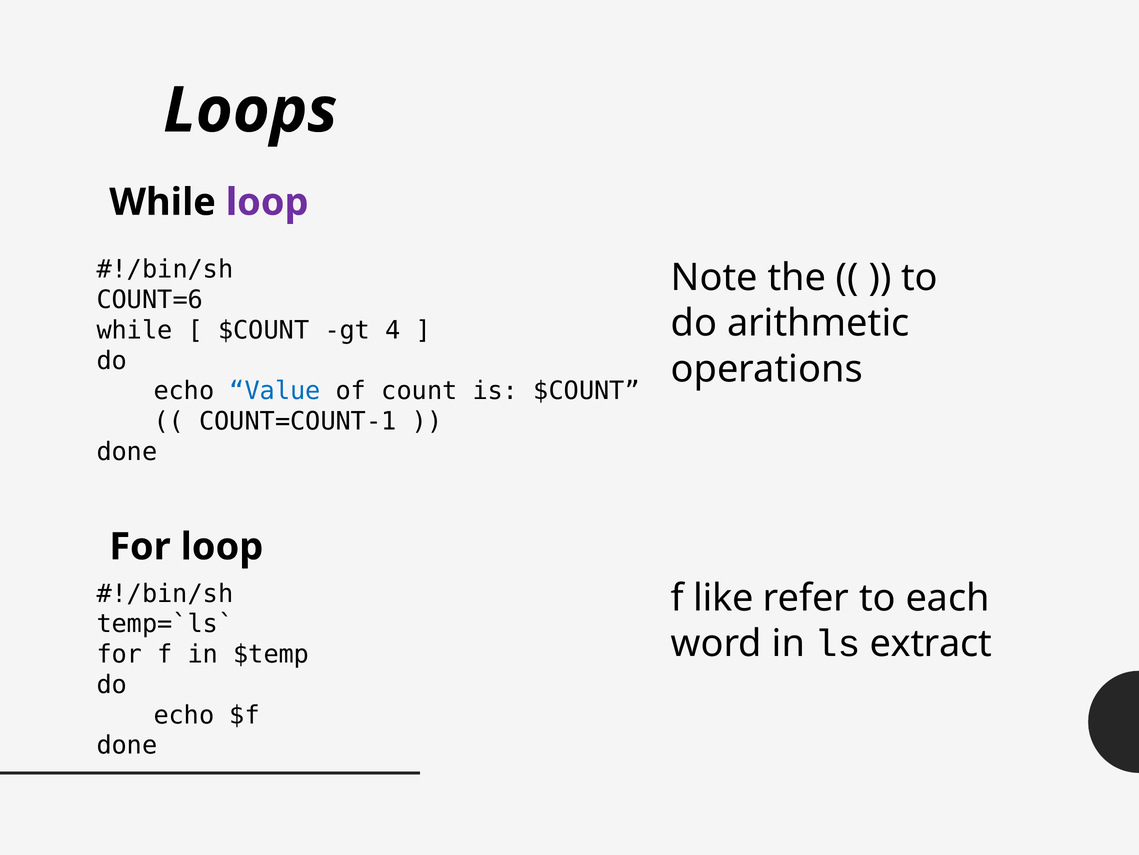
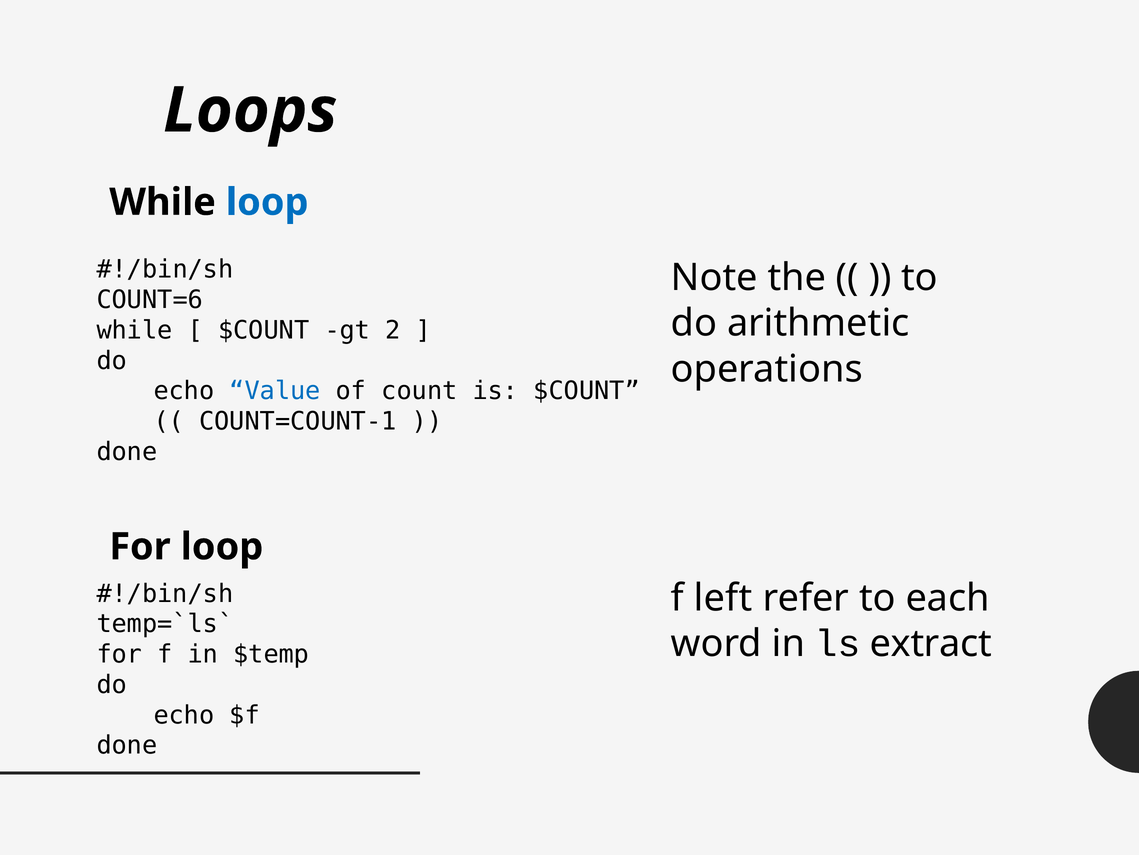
loop colour: purple -> blue (267, 202)
4: 4 -> 2 (393, 330)
like: like -> left (723, 598)
